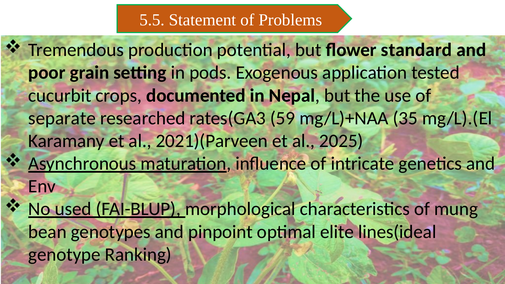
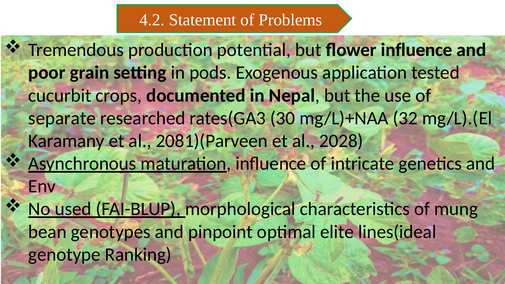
5.5: 5.5 -> 4.2 (152, 20)
flower standard: standard -> influence (417, 50)
59: 59 -> 30 (283, 118)
35: 35 -> 32 (405, 118)
2021)(Parveen: 2021)(Parveen -> 2081)(Parveen (212, 141)
2025: 2025 -> 2028 (341, 141)
